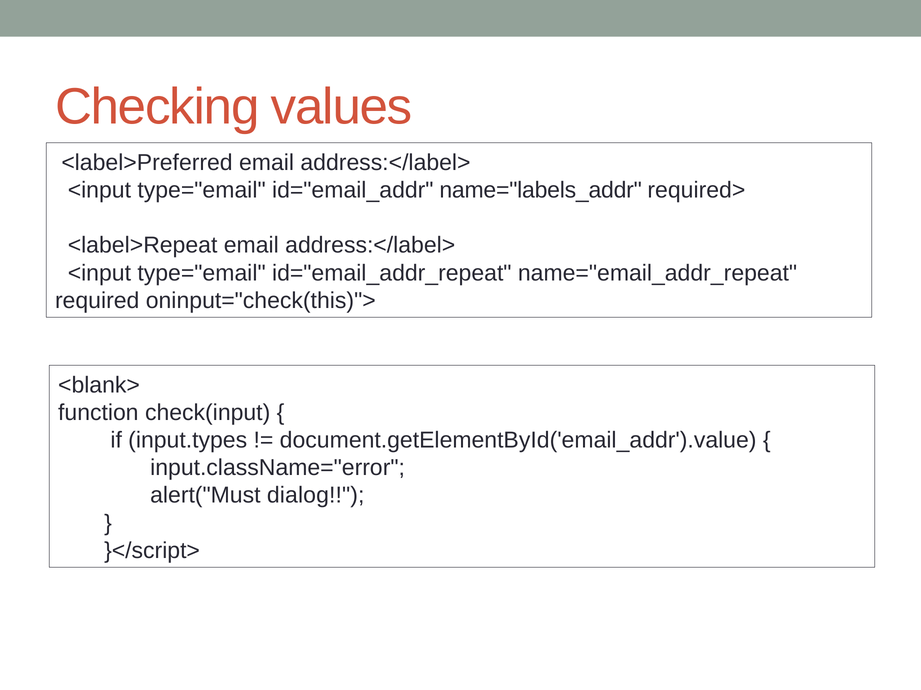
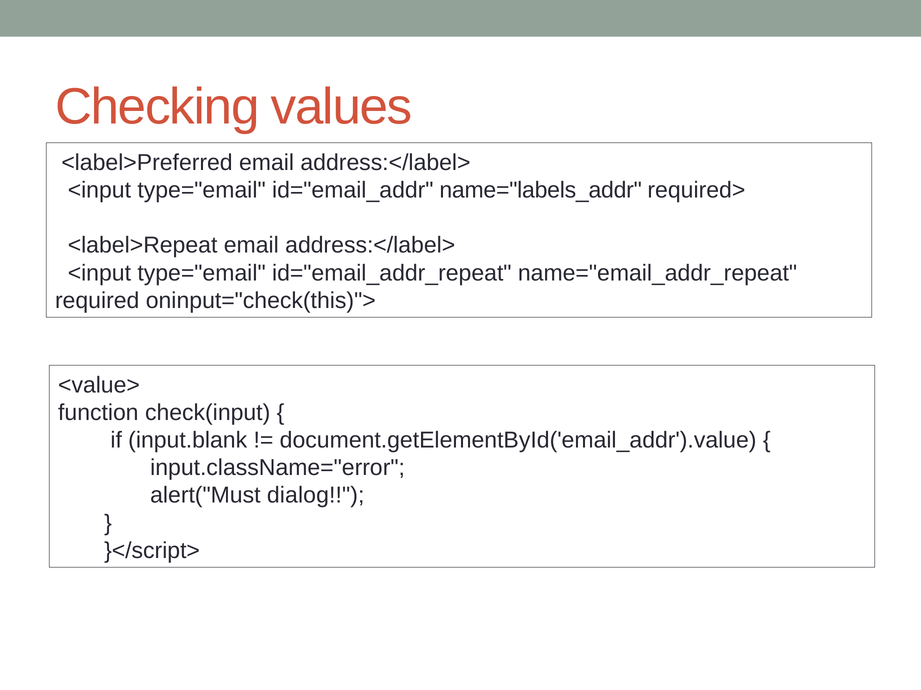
<blank>: <blank> -> <value> (99, 385)
input.types: input.types -> input.blank (188, 441)
